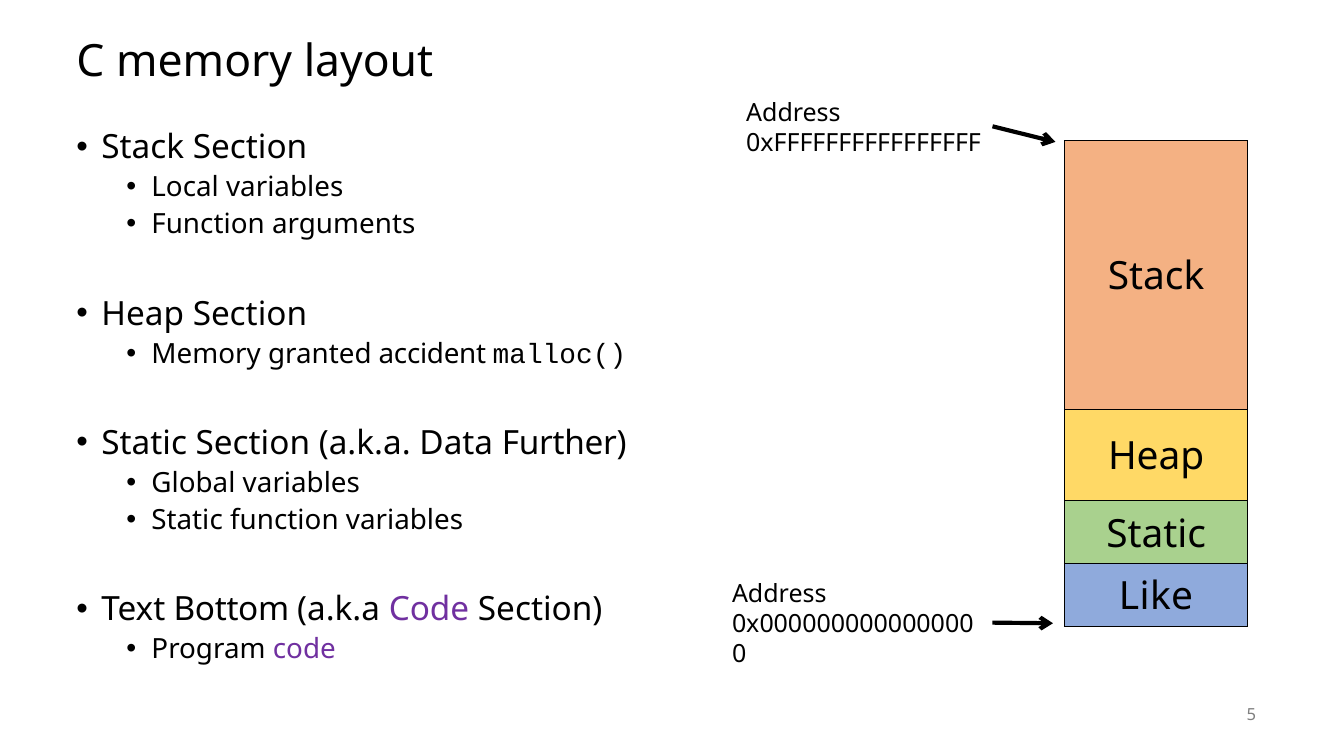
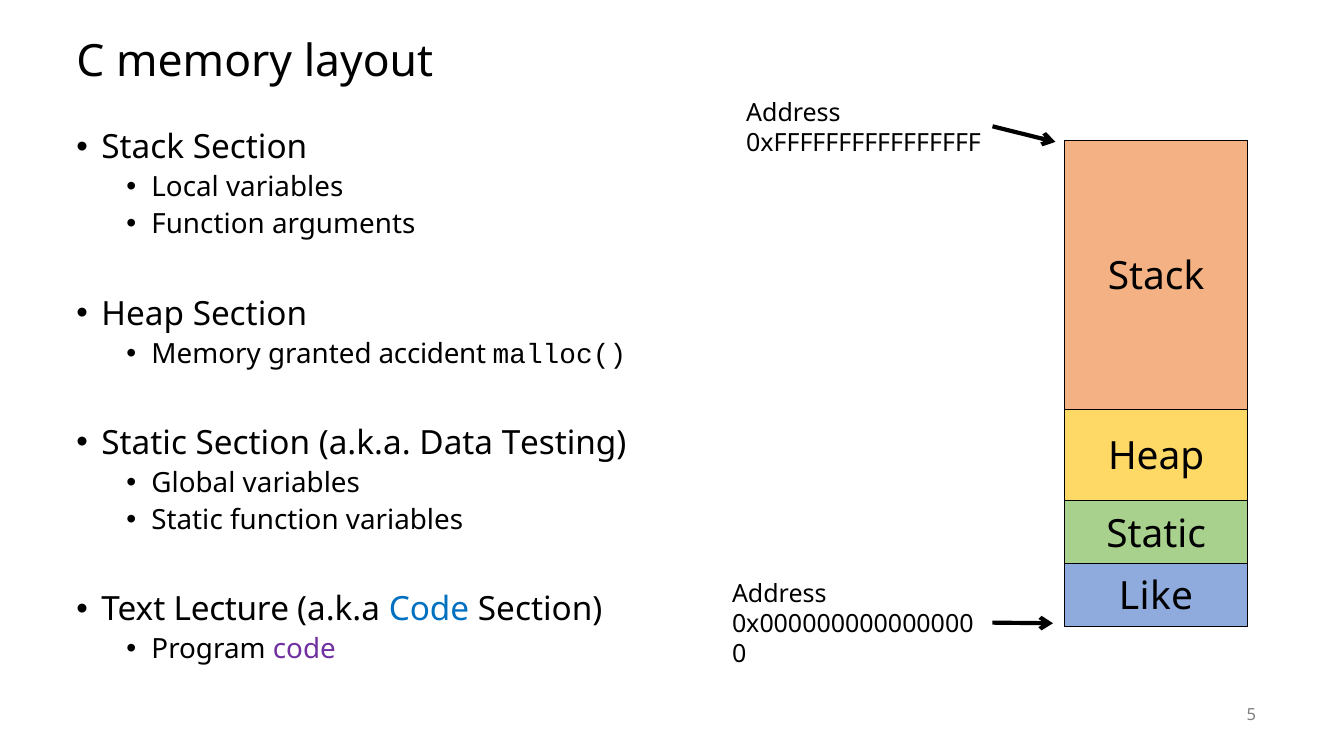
Further: Further -> Testing (564, 443)
Bottom: Bottom -> Lecture (231, 609)
Code colour: purple -> blue (429, 609)
